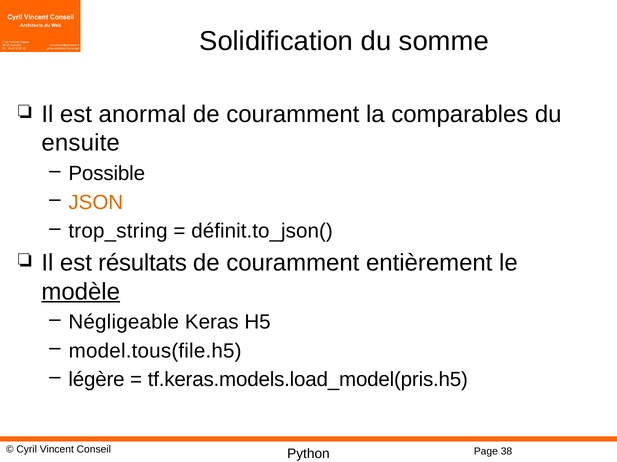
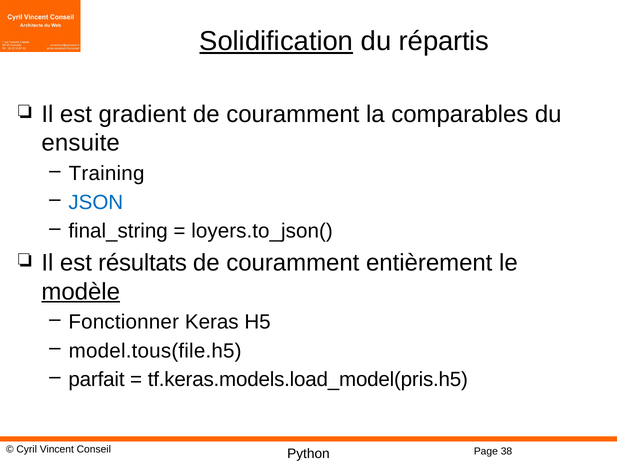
Solidification underline: none -> present (276, 41)
somme: somme -> répartis (444, 41)
anormal: anormal -> gradient (142, 114)
Possible: Possible -> Training (107, 174)
JSON colour: orange -> blue (96, 203)
trop_string: trop_string -> final_string (118, 231)
définit.to_json(: définit.to_json( -> loyers.to_json( (262, 231)
Négligeable: Négligeable -> Fonctionner (124, 323)
légère: légère -> parfait (97, 380)
